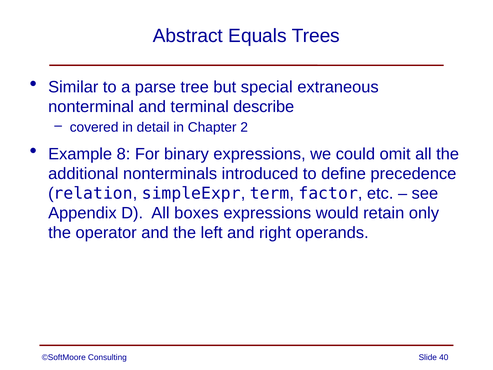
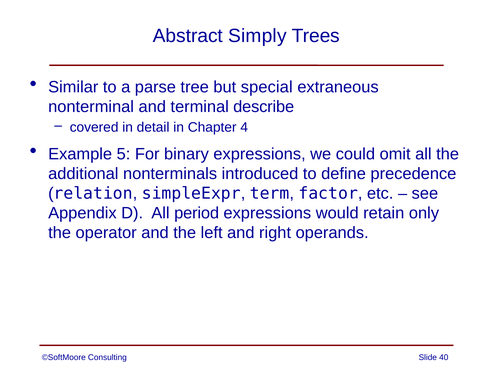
Equals: Equals -> Simply (257, 36)
2: 2 -> 4 (244, 127)
8: 8 -> 5 (123, 154)
boxes: boxes -> period (197, 213)
